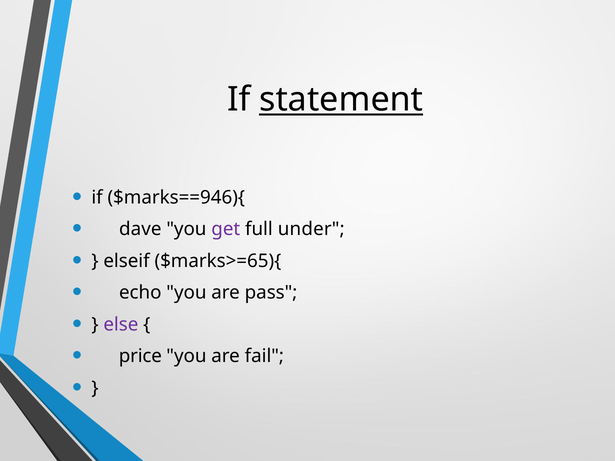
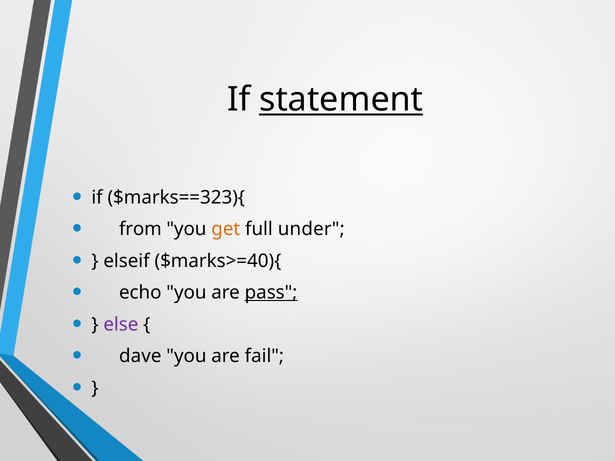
$marks==946){: $marks==946){ -> $marks==323){ (176, 197)
dave: dave -> from (140, 229)
get colour: purple -> orange (226, 229)
$marks>=65){: $marks>=65){ -> $marks>=40){ (218, 261)
pass underline: none -> present (271, 293)
price: price -> dave (140, 356)
